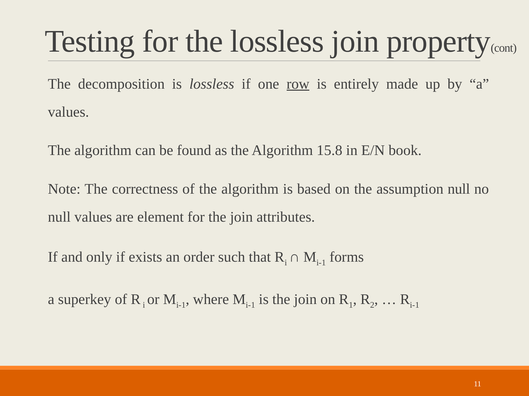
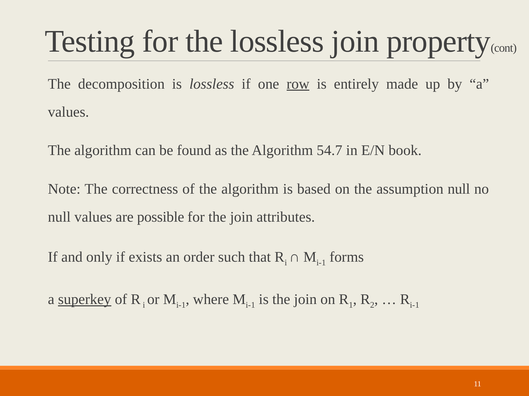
15.8: 15.8 -> 54.7 (330, 151)
element: element -> possible (161, 218)
superkey underline: none -> present (85, 300)
